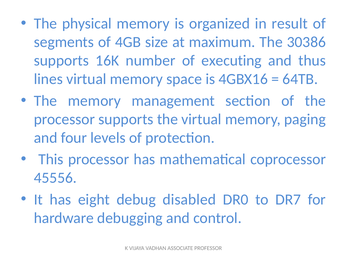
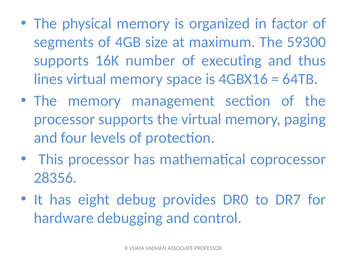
result: result -> factor (290, 24)
30386: 30386 -> 59300 (306, 42)
45556: 45556 -> 28356 (55, 178)
disabled: disabled -> provides (189, 200)
